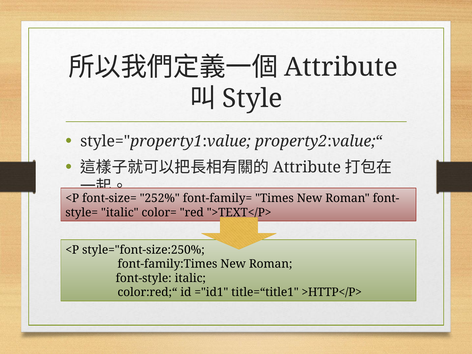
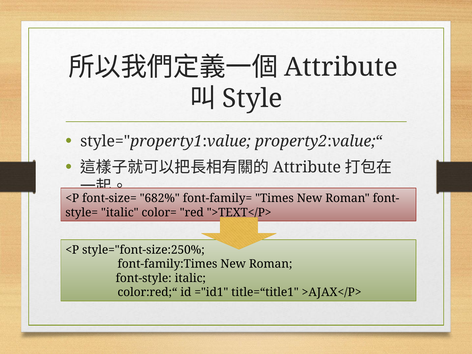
252%: 252% -> 682% (160, 198)
>HTTP</P>: >HTTP</P> -> >AJAX</P> (332, 292)
